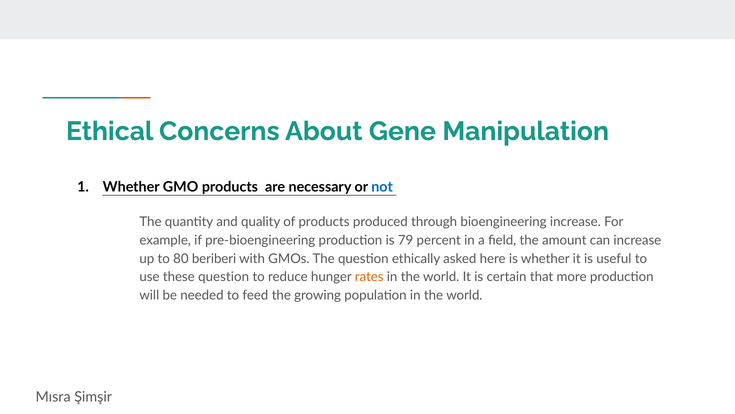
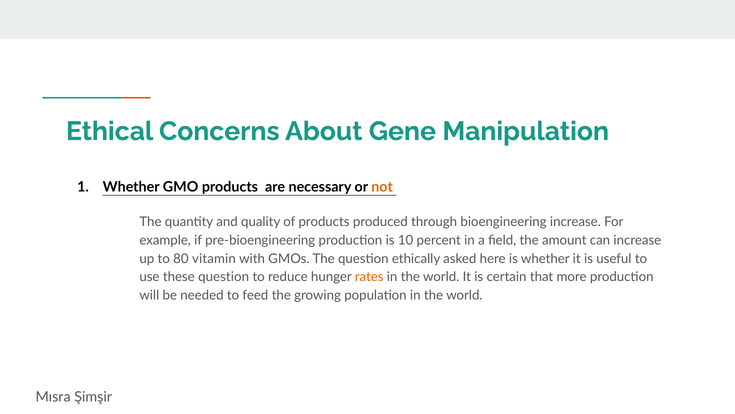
not colour: blue -> orange (382, 187)
79: 79 -> 10 (406, 240)
beriberi: beriberi -> vitamin (214, 258)
